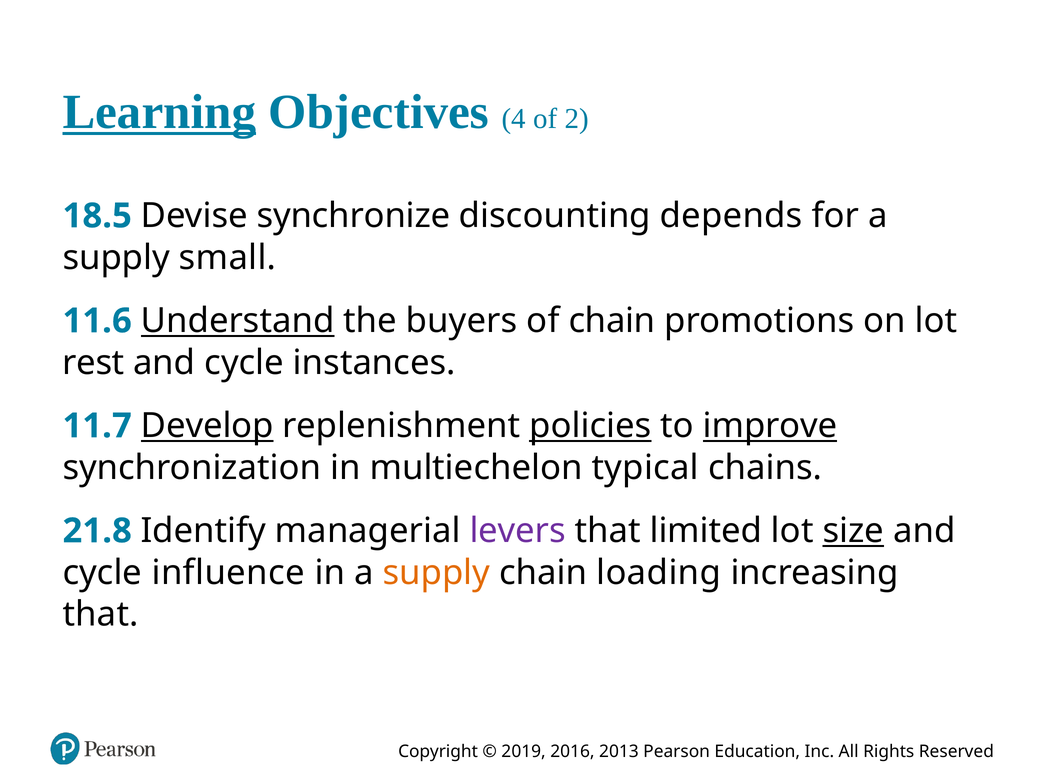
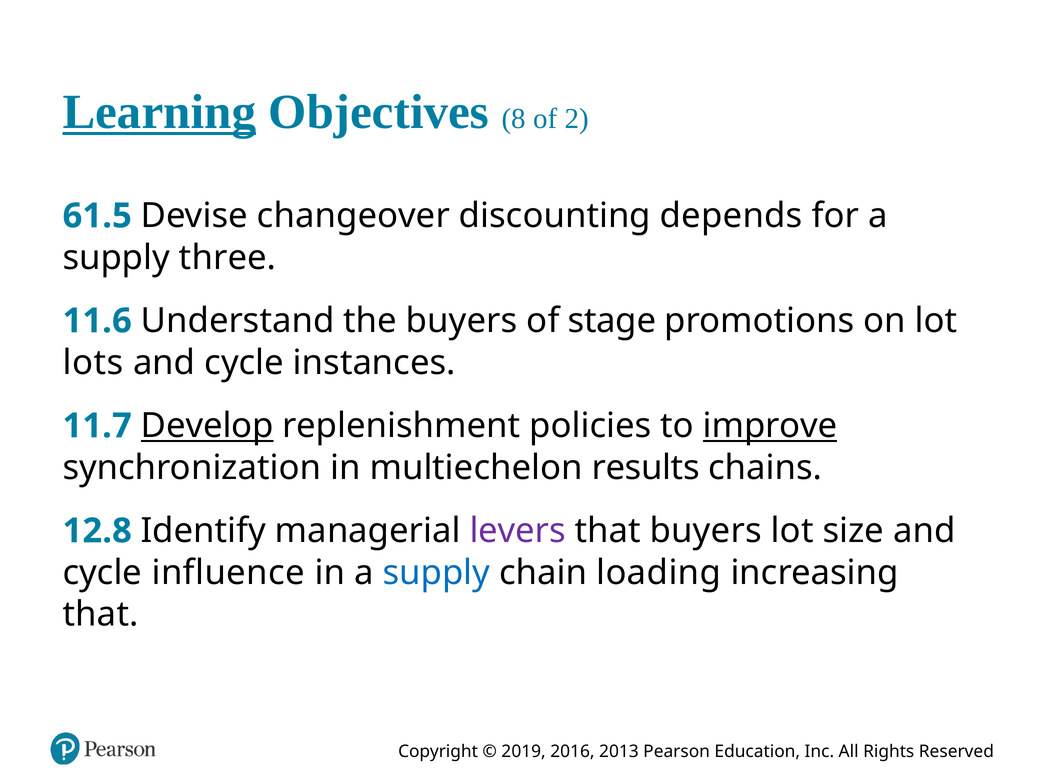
4: 4 -> 8 (514, 119)
18.5: 18.5 -> 61.5 (97, 216)
synchronize: synchronize -> changeover (353, 216)
small: small -> three (228, 258)
Understand underline: present -> none (238, 321)
of chain: chain -> stage (612, 321)
rest: rest -> lots (93, 363)
policies underline: present -> none (590, 426)
typical: typical -> results (646, 468)
21.8: 21.8 -> 12.8 (97, 531)
that limited: limited -> buyers (706, 531)
size underline: present -> none (853, 531)
supply colour: orange -> blue (436, 573)
